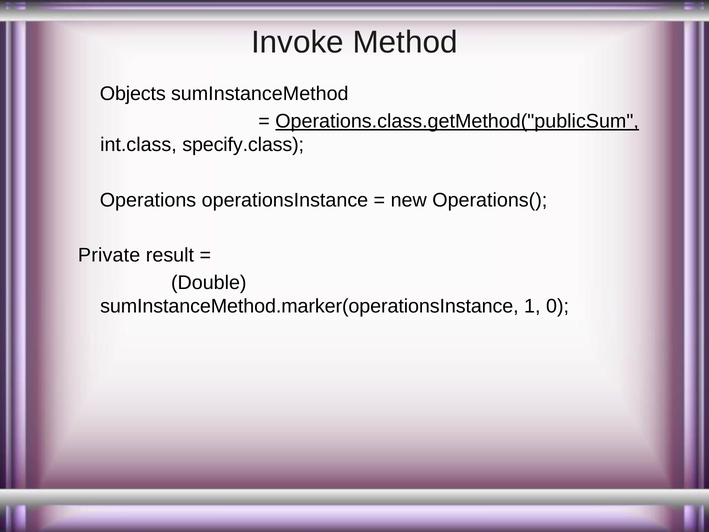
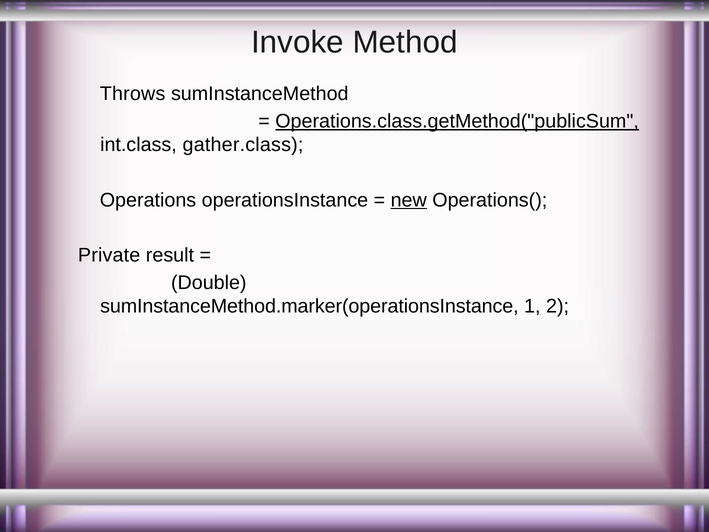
Objects: Objects -> Throws (133, 94)
specify.class: specify.class -> gather.class (243, 145)
new underline: none -> present (409, 200)
0: 0 -> 2 (558, 306)
